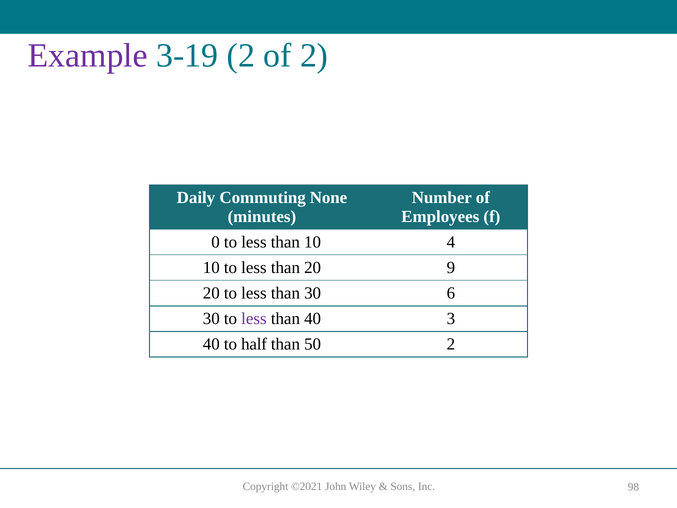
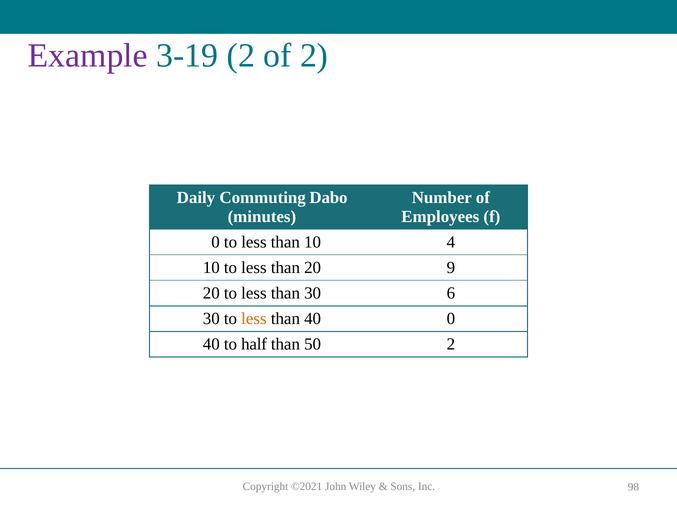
None: None -> Dabo (328, 198)
less colour: purple -> orange (254, 319)
40 3: 3 -> 0 (451, 319)
